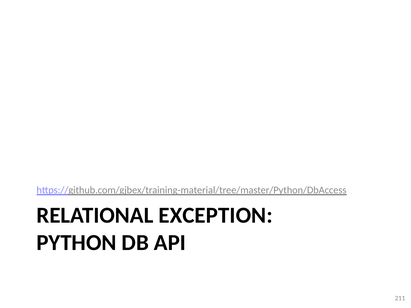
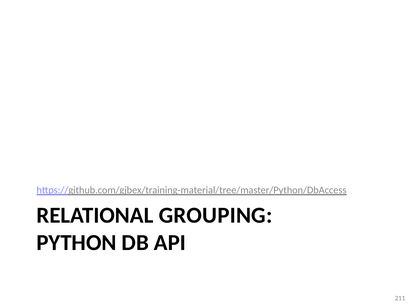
EXCEPTION: EXCEPTION -> GROUPING (216, 215)
